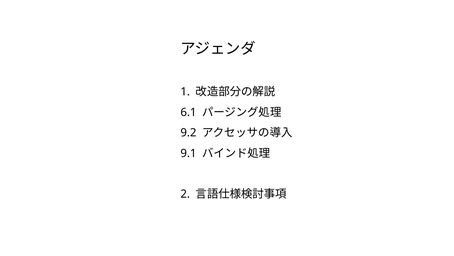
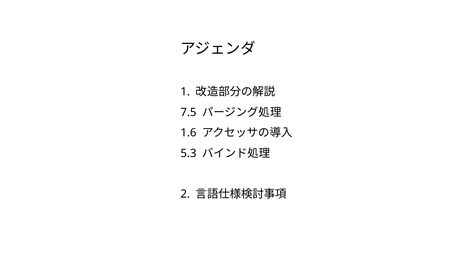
6.1: 6.1 -> 7.5 (188, 112)
9.2: 9.2 -> 1.6 (188, 132)
9.1: 9.1 -> 5.3 (188, 153)
